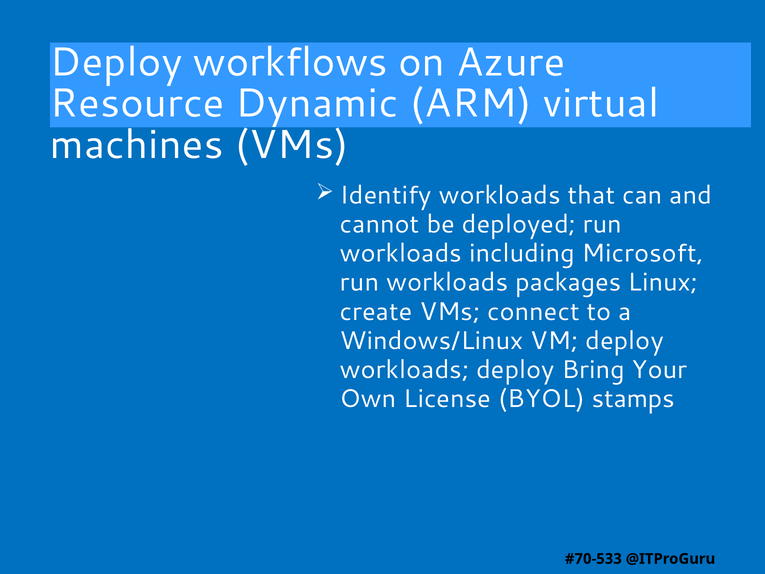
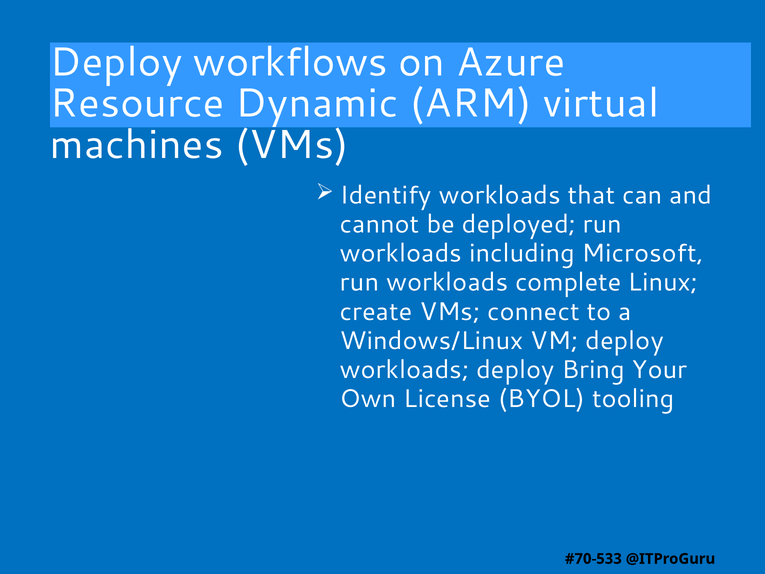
packages: packages -> complete (568, 282)
stamps: stamps -> tooling (633, 399)
